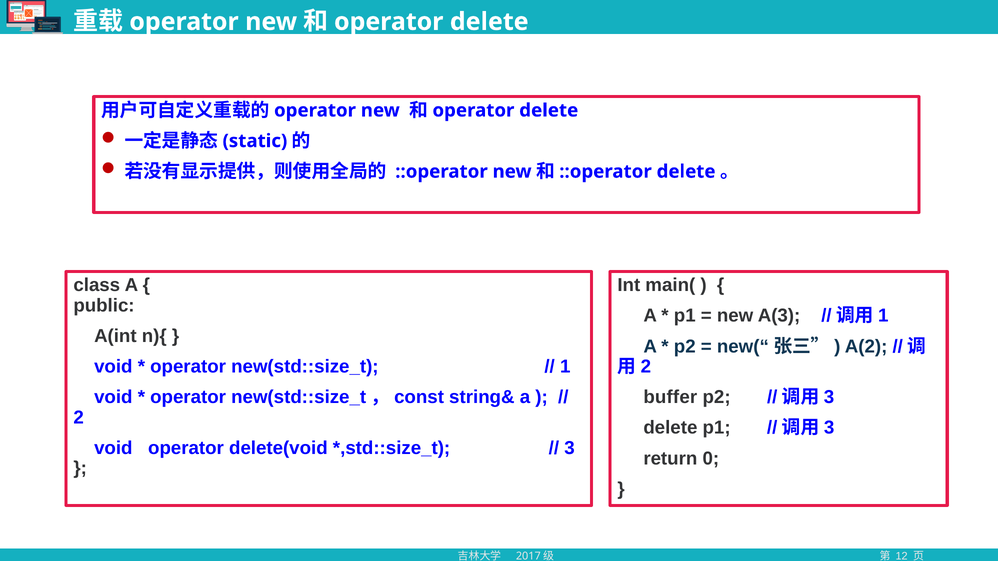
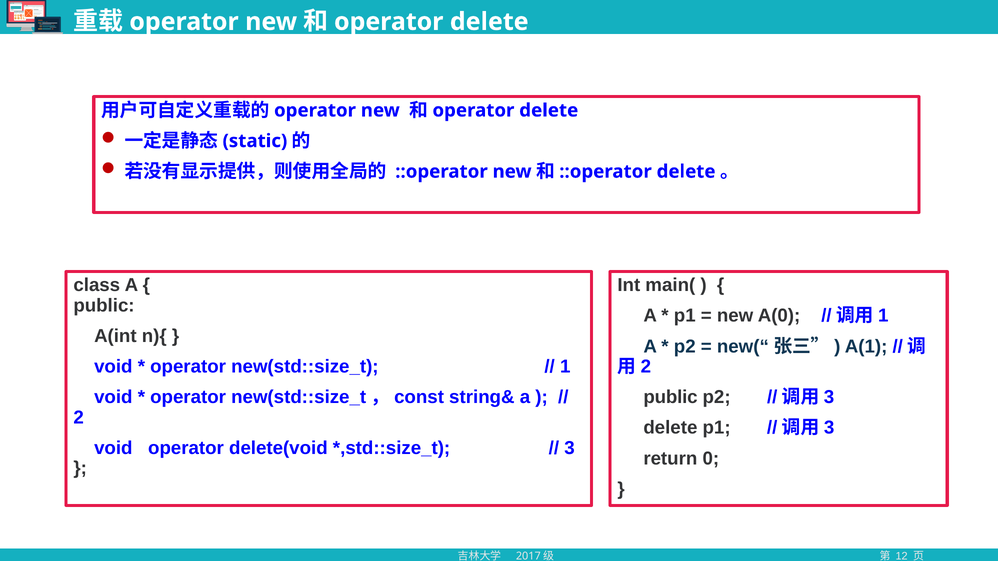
A(3: A(3 -> A(0 (779, 316)
A(2: A(2 -> A(1 (866, 347)
buffer: buffer -> public (671, 397)
